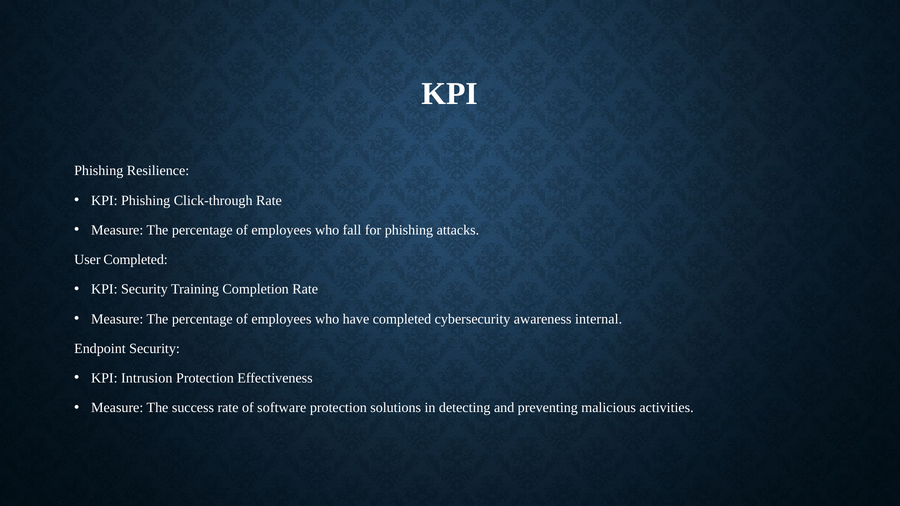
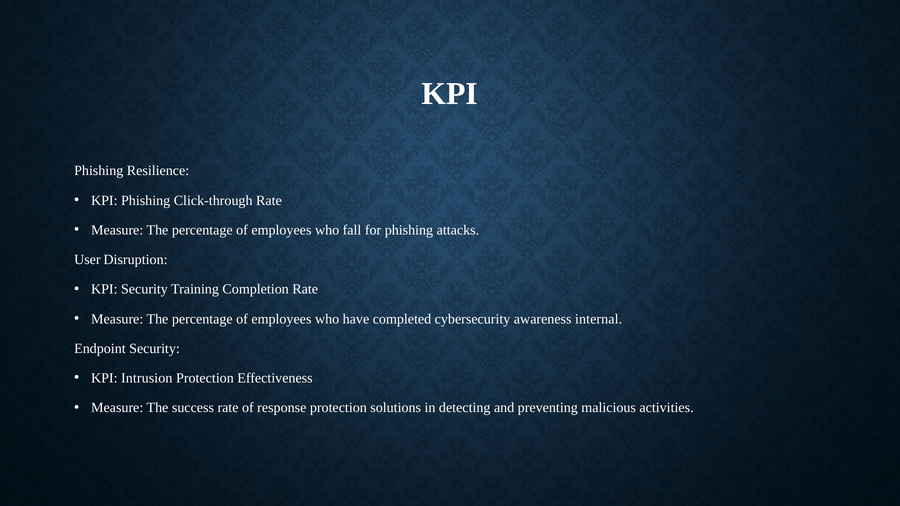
User Completed: Completed -> Disruption (136, 260)
software: software -> response (282, 408)
